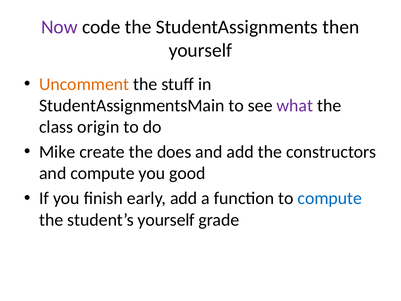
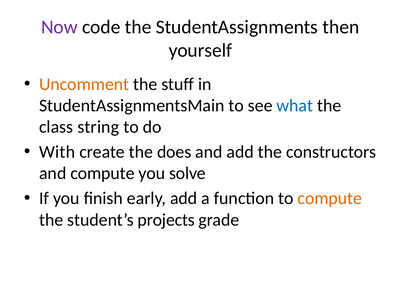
what colour: purple -> blue (295, 106)
origin: origin -> string (98, 127)
Mike: Mike -> With (57, 152)
good: good -> solve (188, 173)
compute colour: blue -> orange (330, 198)
student’s yourself: yourself -> projects (166, 220)
